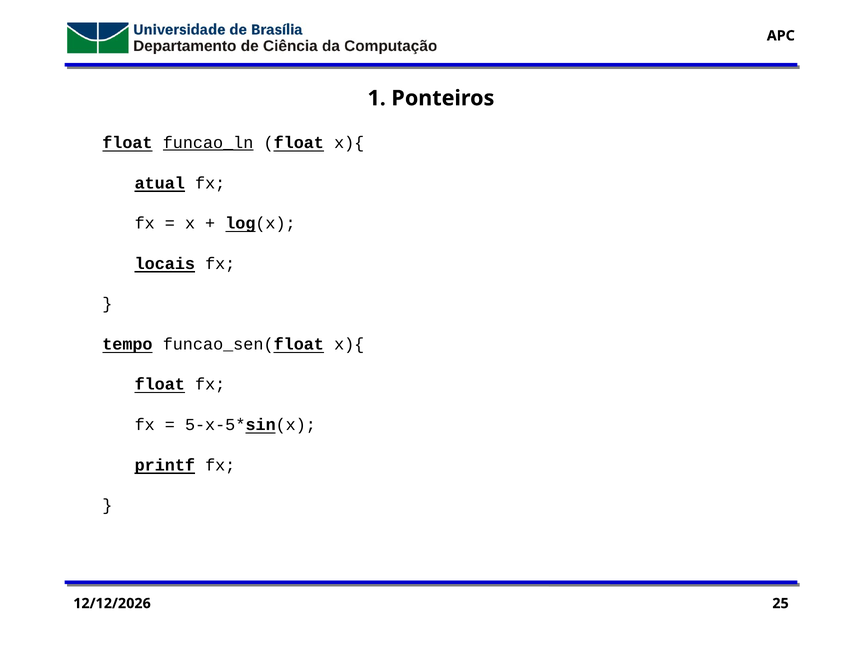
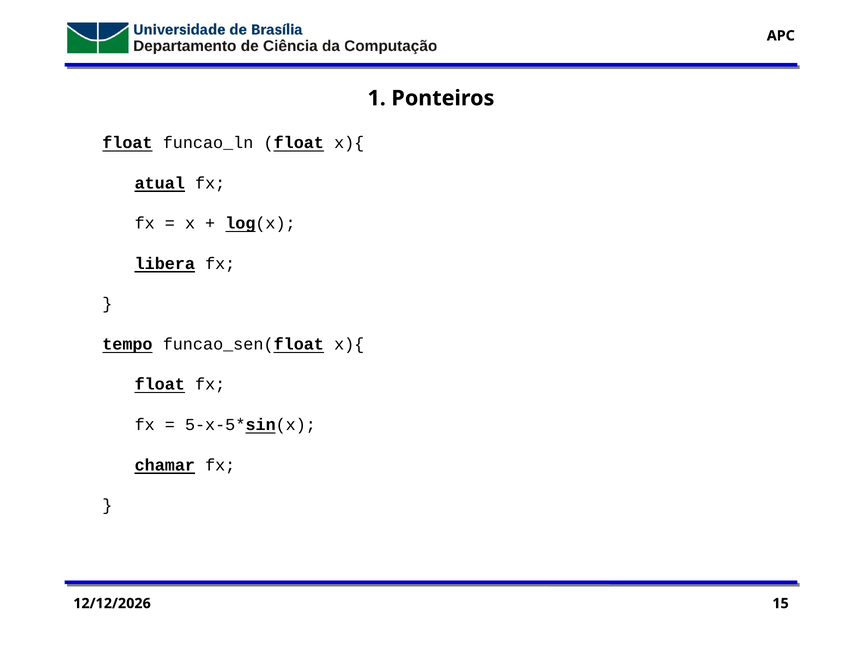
funcao_ln underline: present -> none (208, 143)
locais: locais -> libera (165, 263)
printf: printf -> chamar (165, 465)
25: 25 -> 15 (781, 603)
